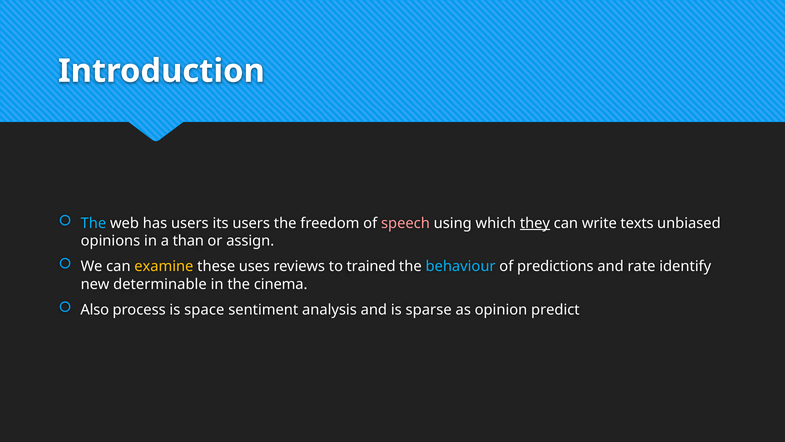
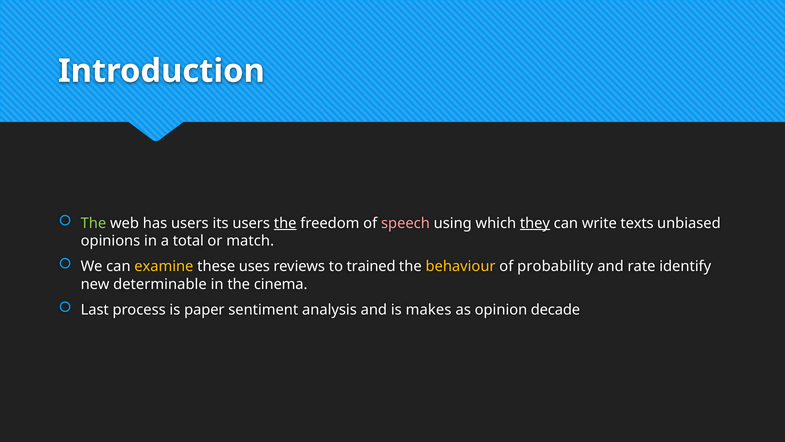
The colour: light blue -> light green (93, 223)
the underline: none -> present (285, 223)
than: than -> total (188, 241)
assign: assign -> match (250, 241)
behaviour colour: light blue -> yellow (461, 266)
predictions: predictions -> probability (555, 266)
Also: Also -> Last (95, 309)
space: space -> paper (204, 309)
sparse: sparse -> makes (429, 309)
predict: predict -> decade (555, 309)
